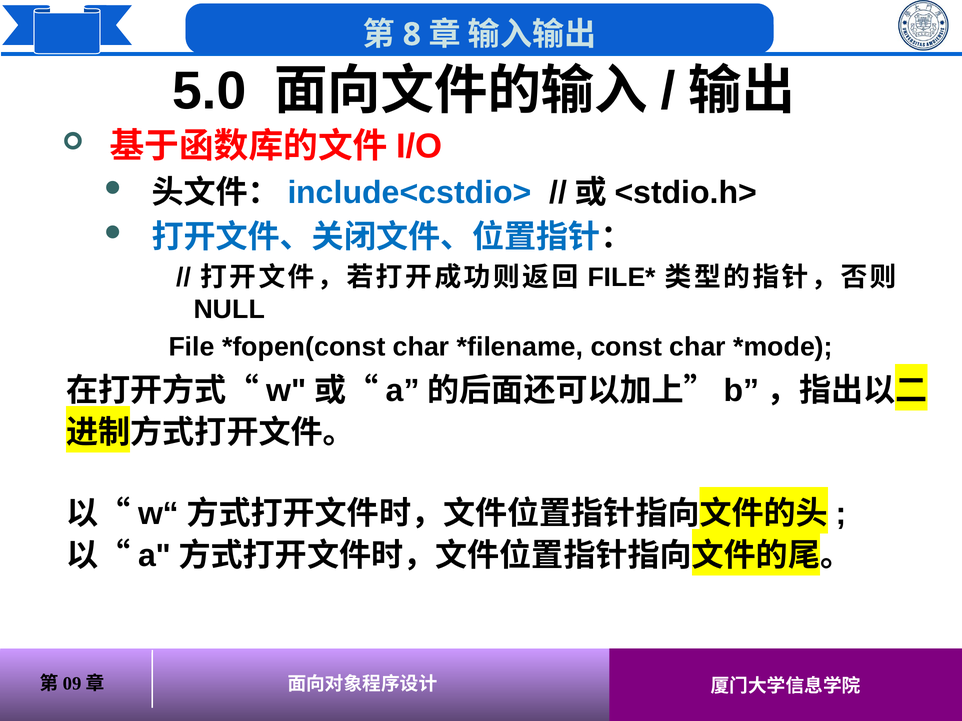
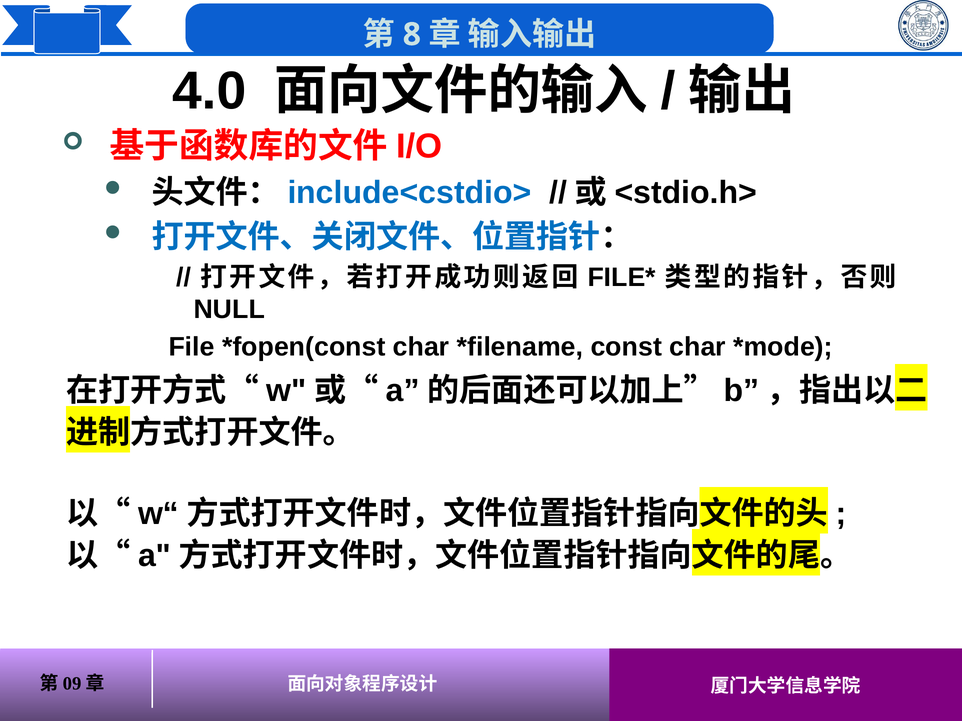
5.0: 5.0 -> 4.0 (209, 91)
